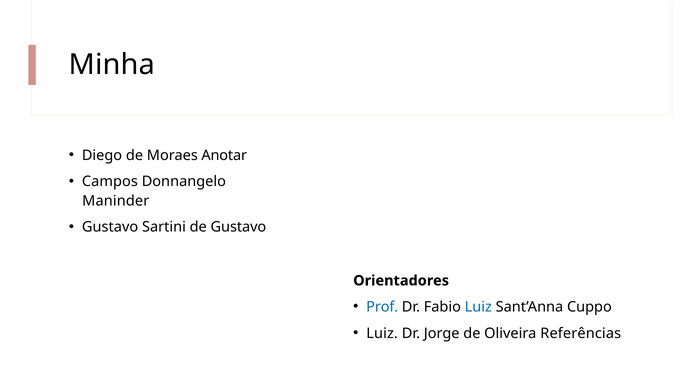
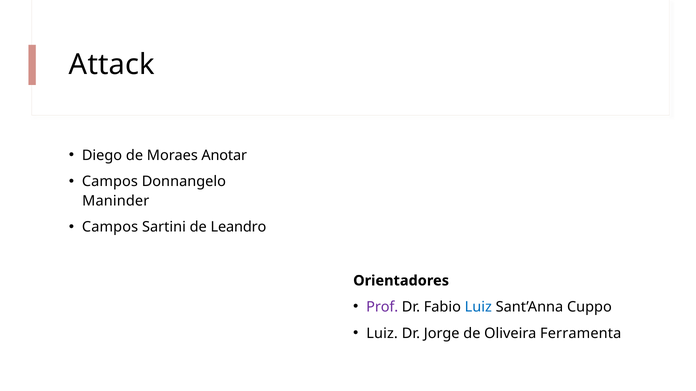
Minha: Minha -> Attack (112, 65)
Gustavo: Gustavo -> Campos (110, 227)
de Gustavo: Gustavo -> Leandro (238, 227)
Prof colour: blue -> purple (382, 307)
Referências: Referências -> Ferramenta (581, 334)
